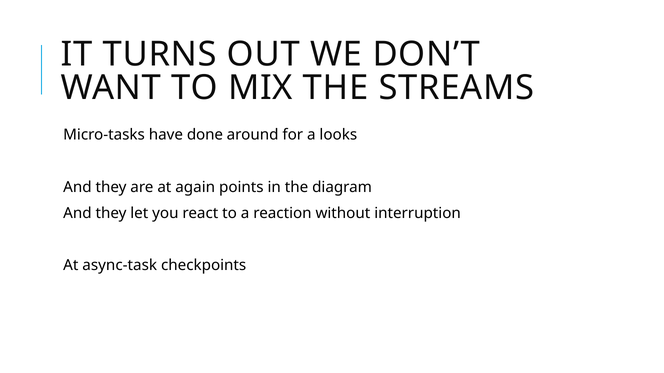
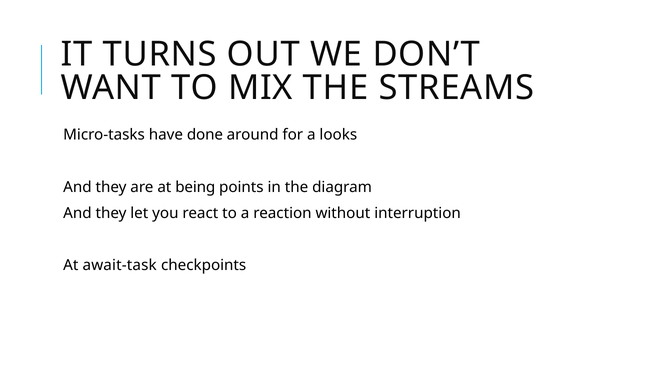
again: again -> being (195, 187)
async-task: async-task -> await-task (120, 266)
